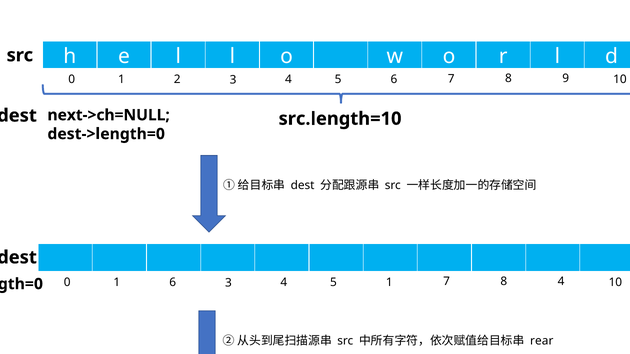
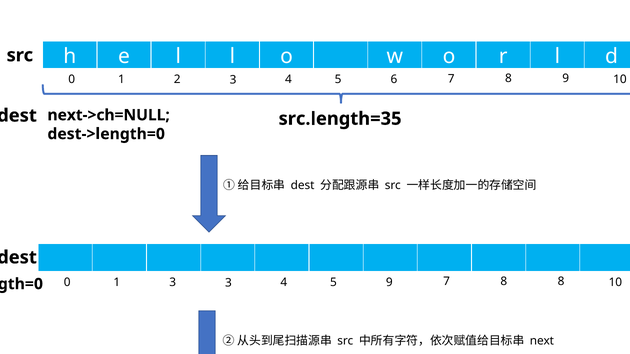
src.length=10: src.length=10 -> src.length=35 (340, 119)
8 4: 4 -> 8 (561, 282)
1 6: 6 -> 3 (173, 282)
5 1: 1 -> 9 (389, 282)
rear: rear -> next (542, 341)
